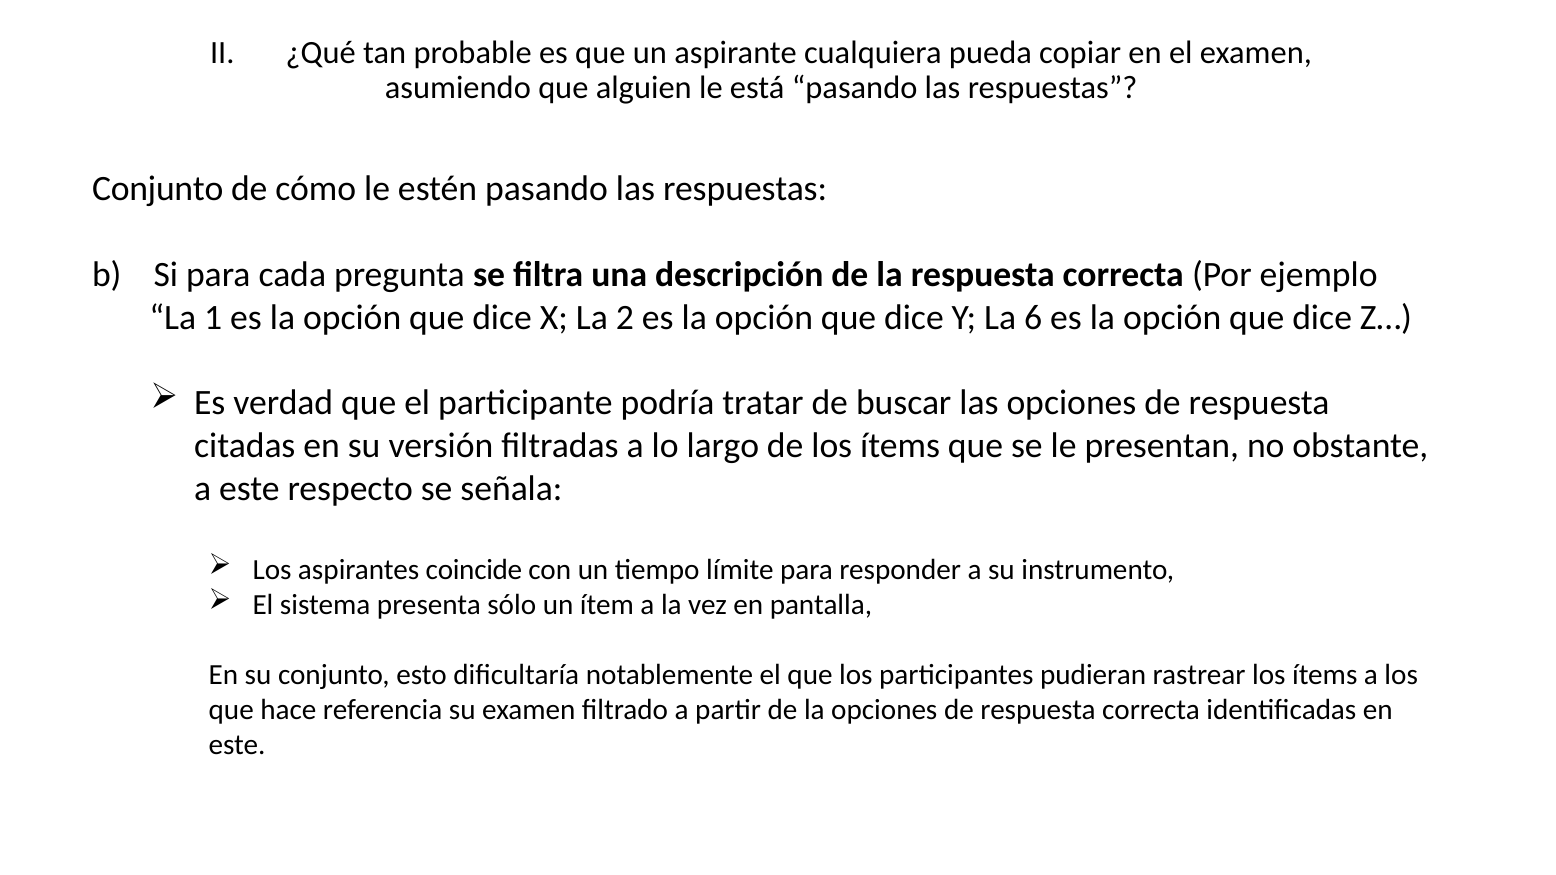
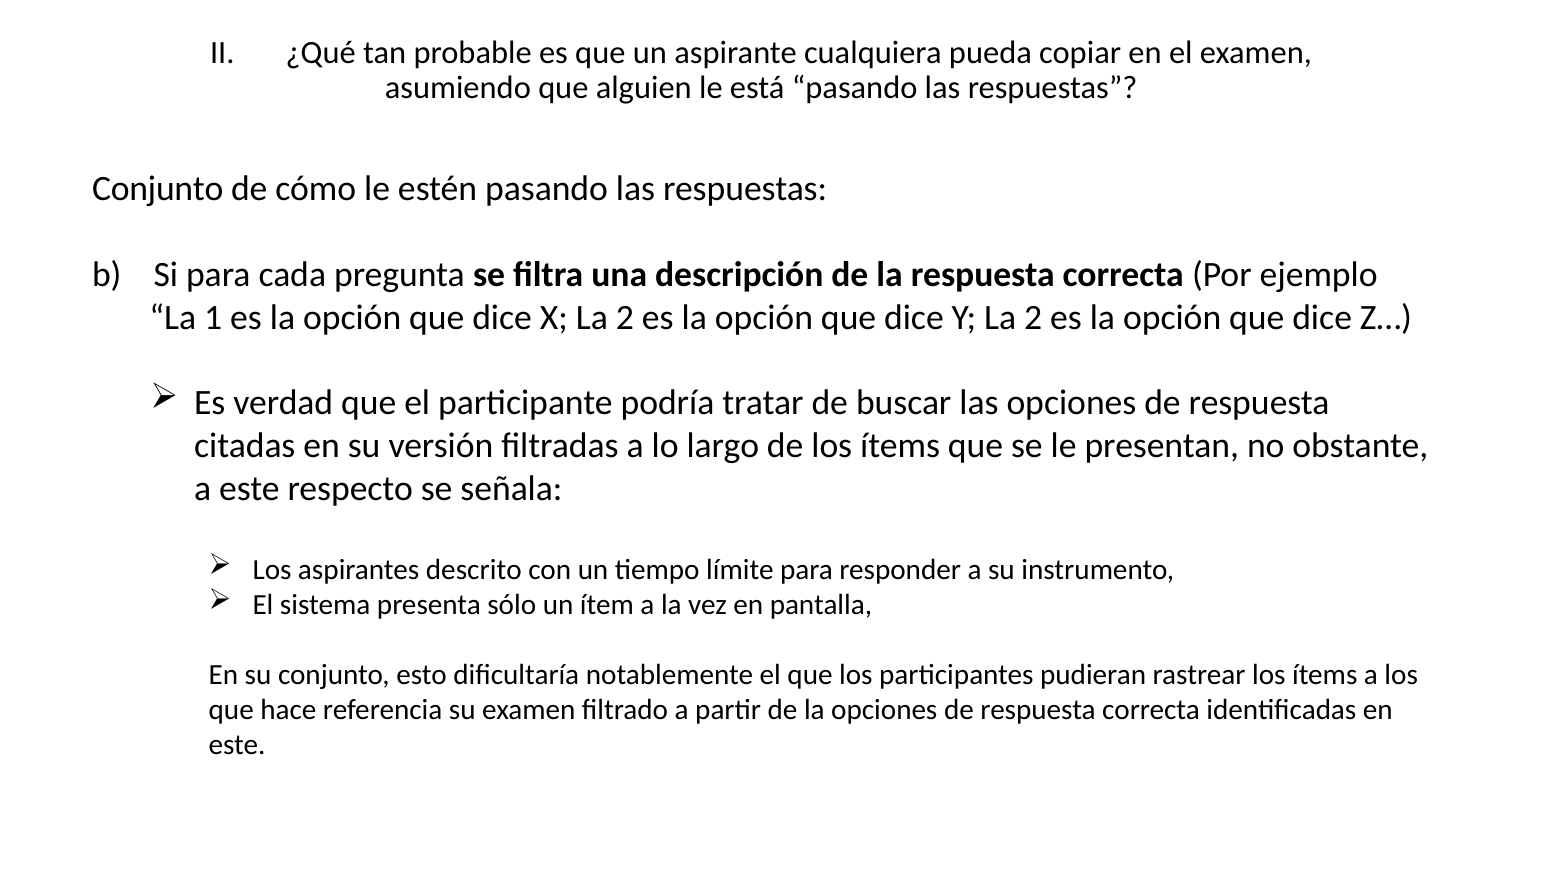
Y La 6: 6 -> 2 (1033, 318)
coincide: coincide -> descrito (474, 570)
